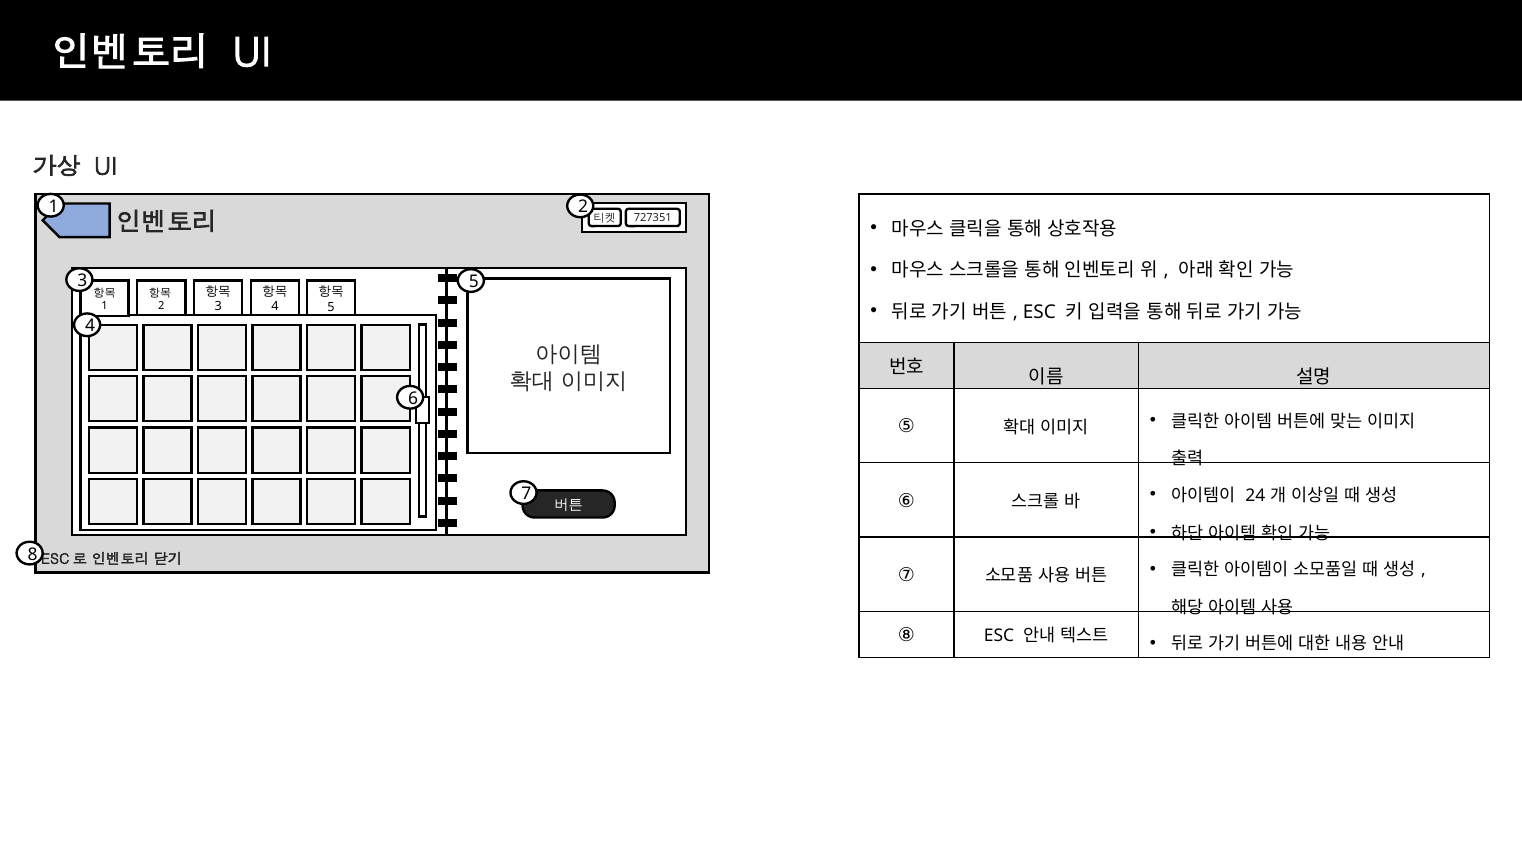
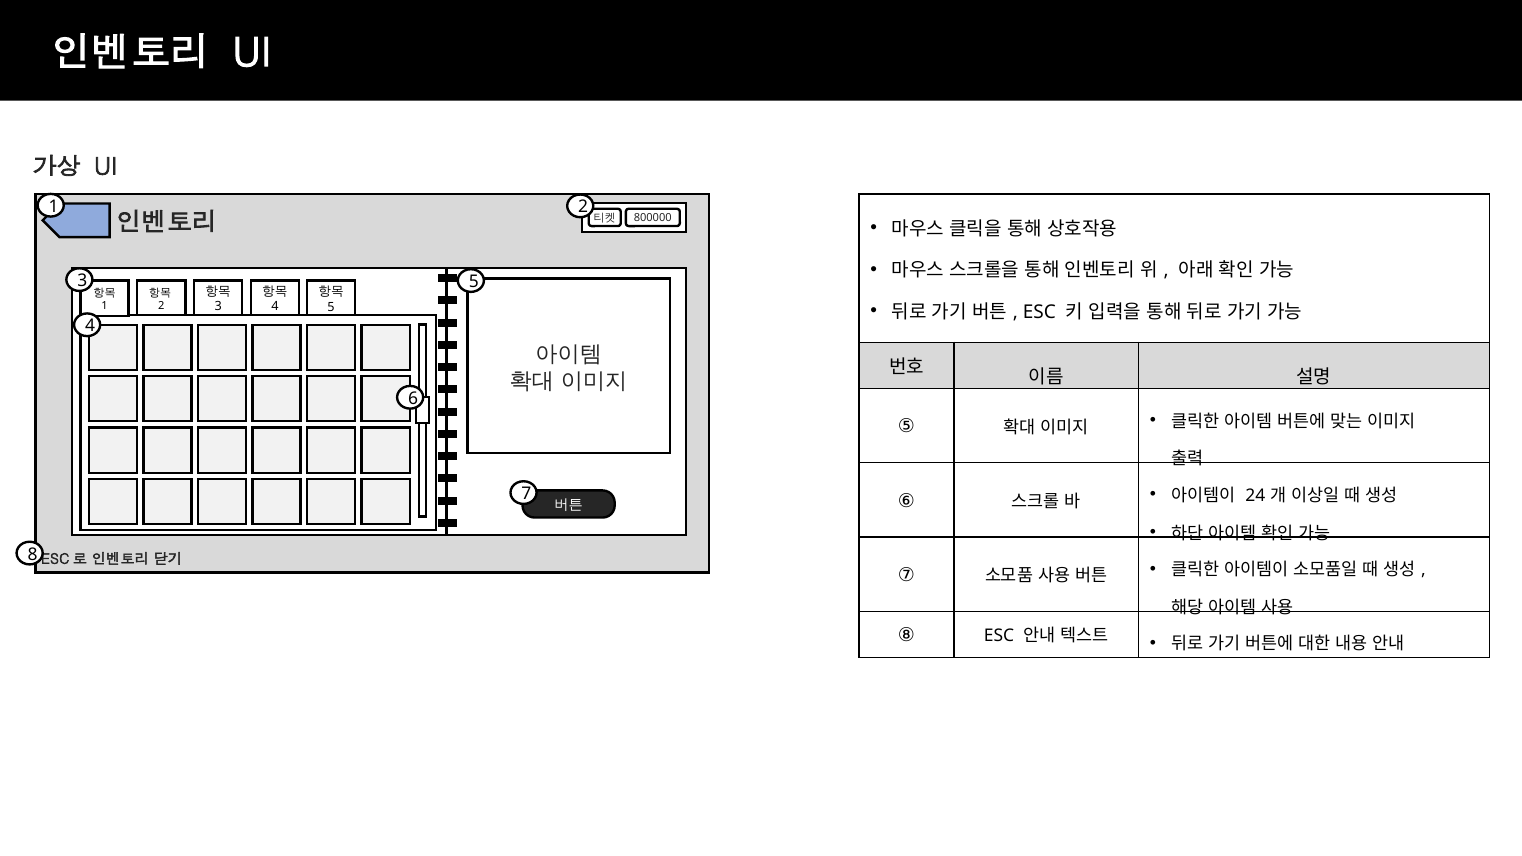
727351: 727351 -> 800000 (653, 218)
